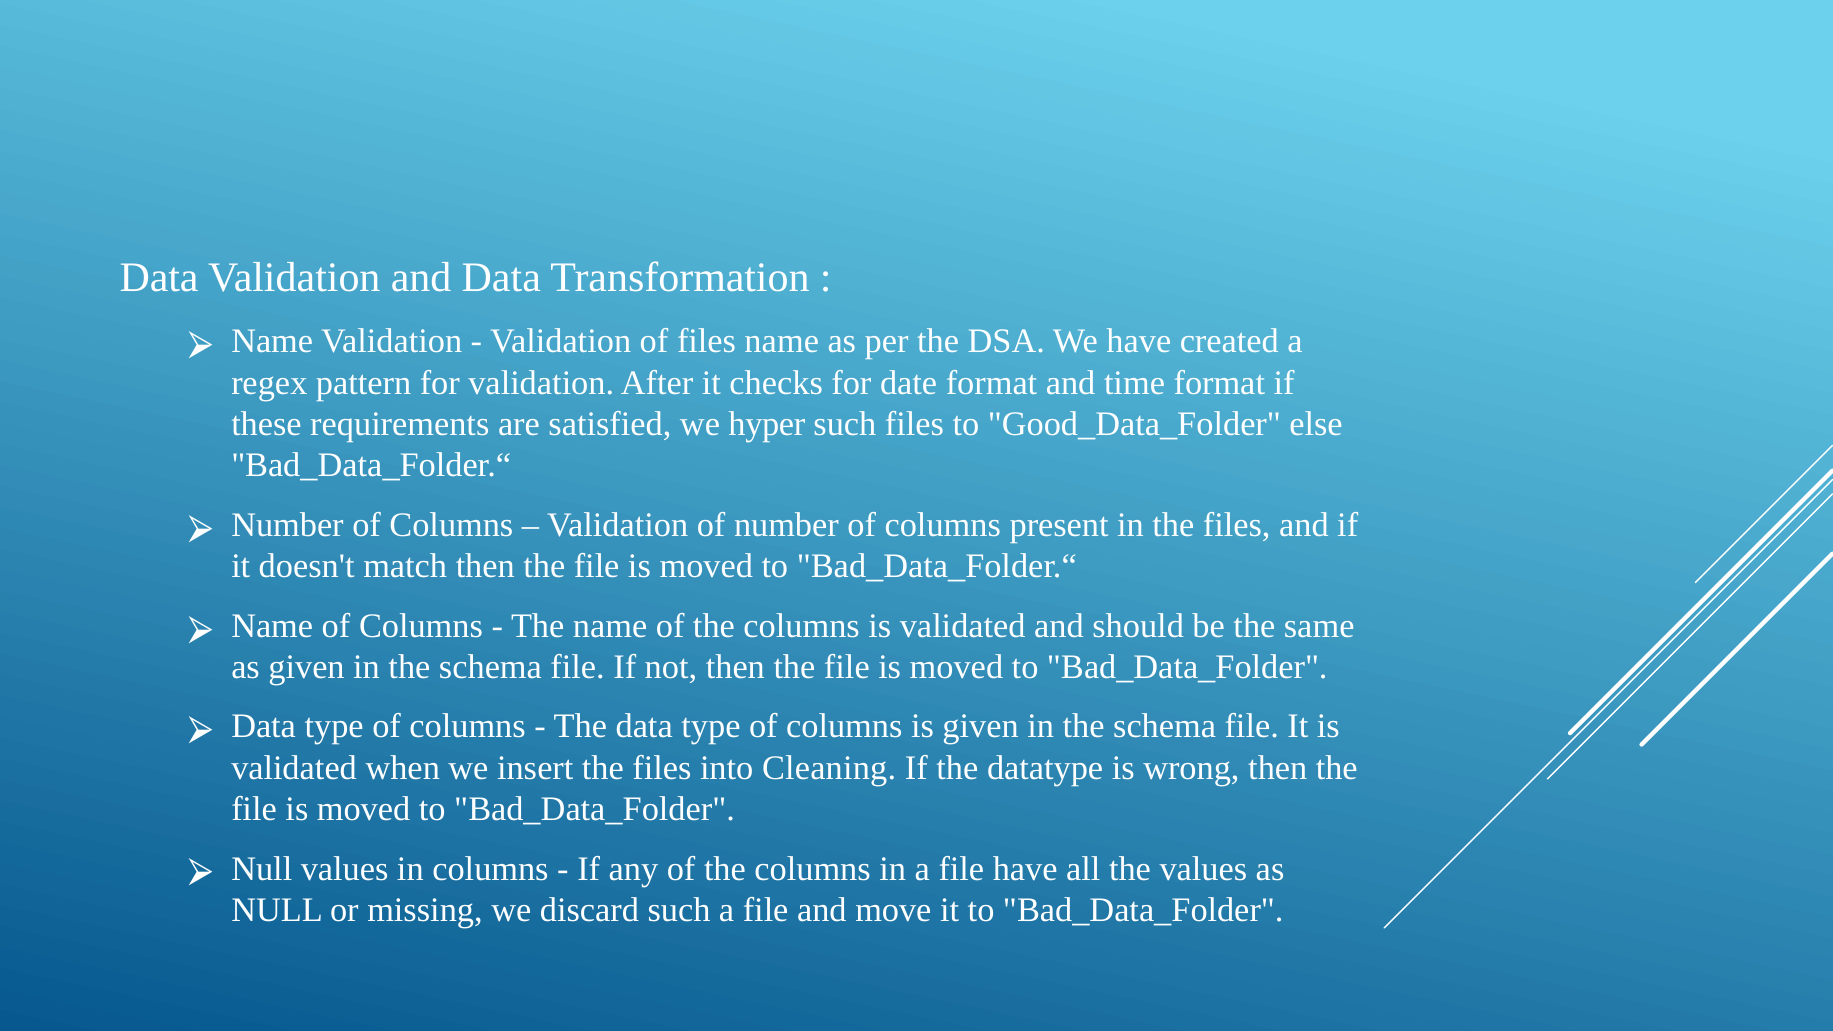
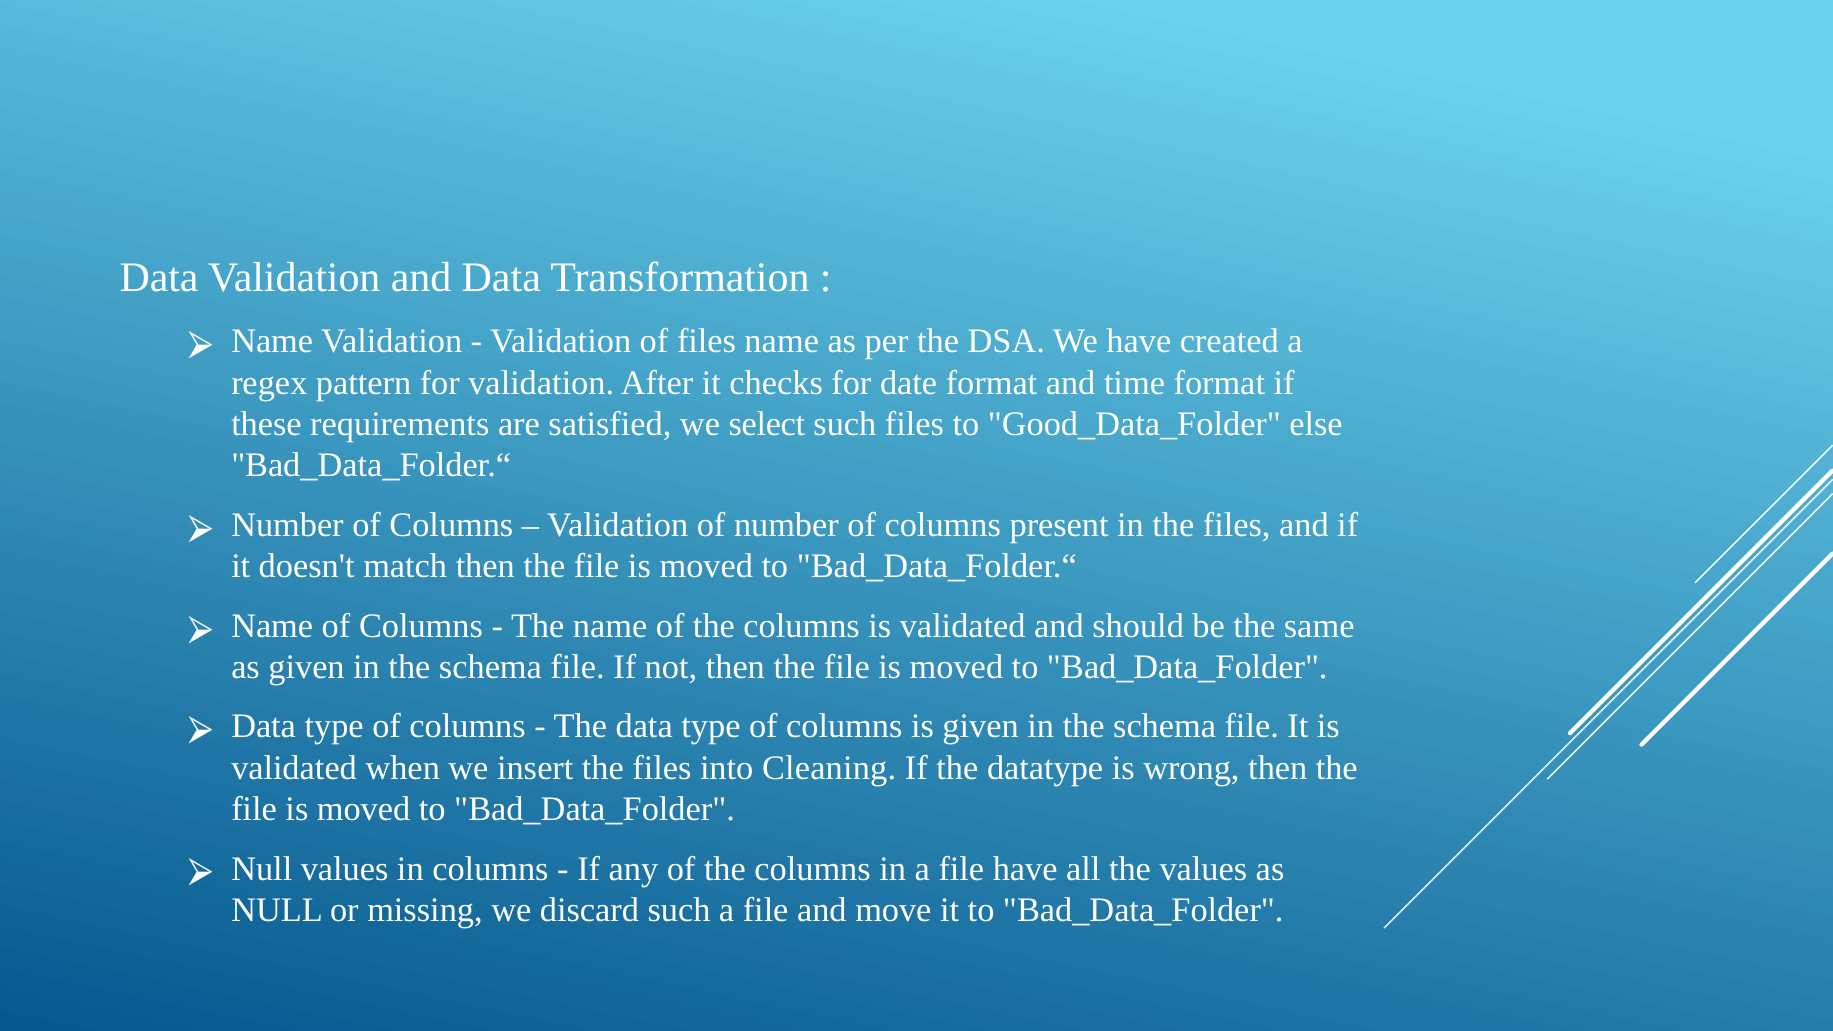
hyper: hyper -> select (767, 424)
